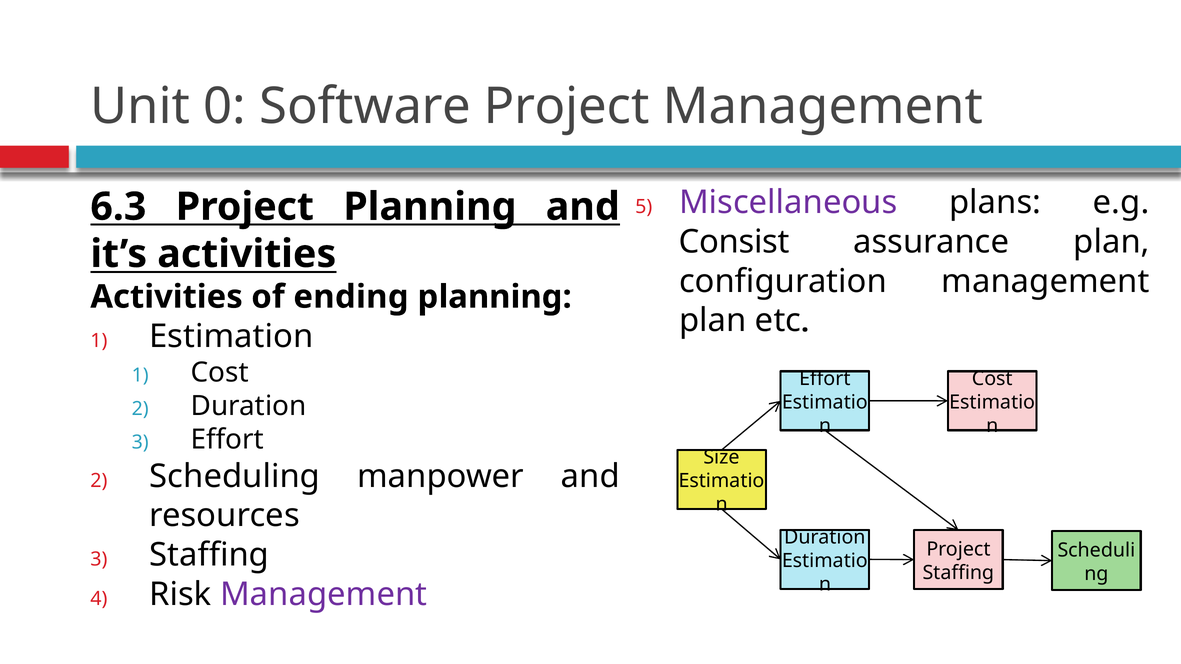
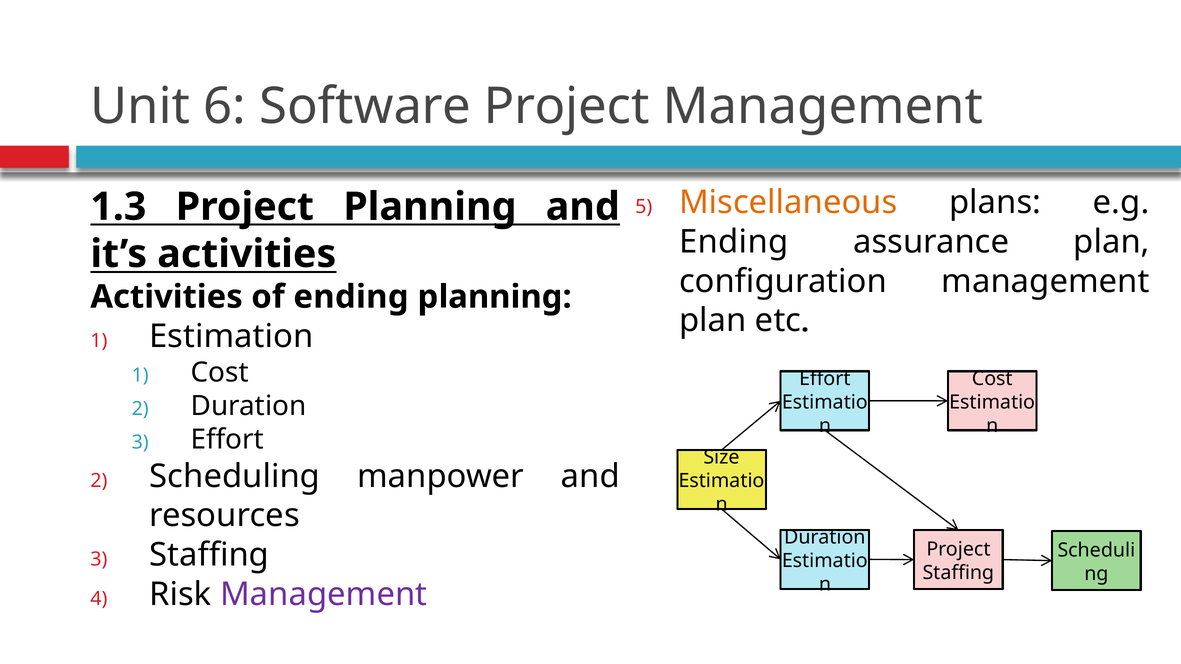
0: 0 -> 6 (225, 107)
6.3: 6.3 -> 1.3 (118, 207)
Miscellaneous colour: purple -> orange (788, 203)
Consist: Consist -> Ending (734, 242)
